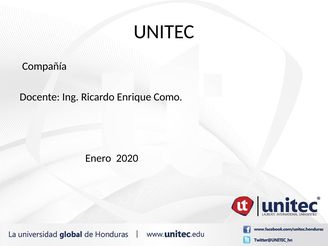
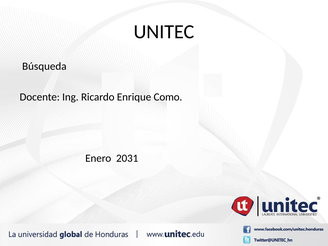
Compañía: Compañía -> Búsqueda (44, 66)
2020: 2020 -> 2031 (127, 158)
